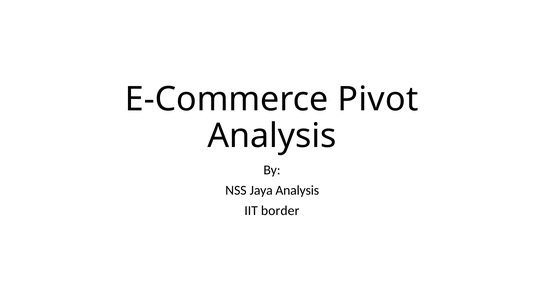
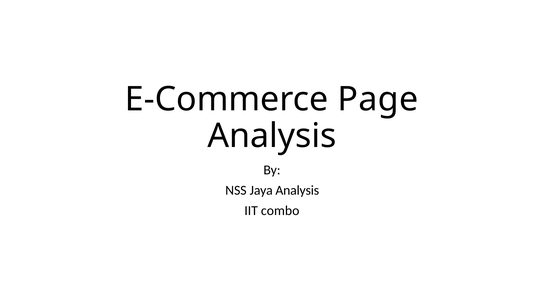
Pivot: Pivot -> Page (378, 99)
border: border -> combo (280, 211)
